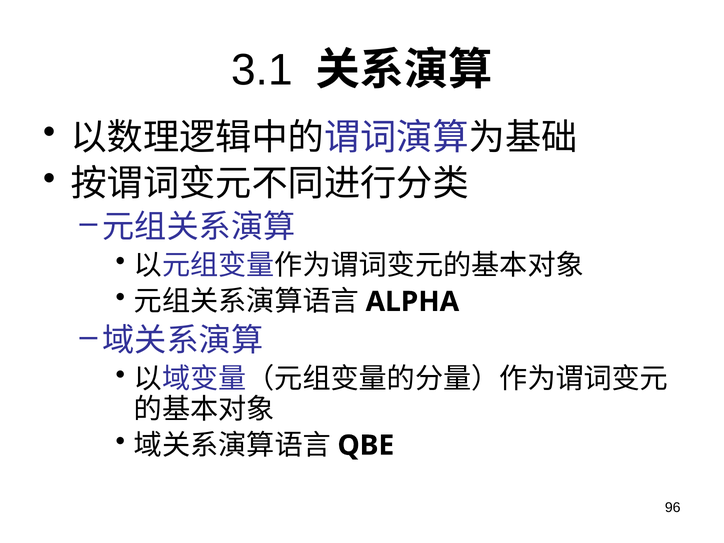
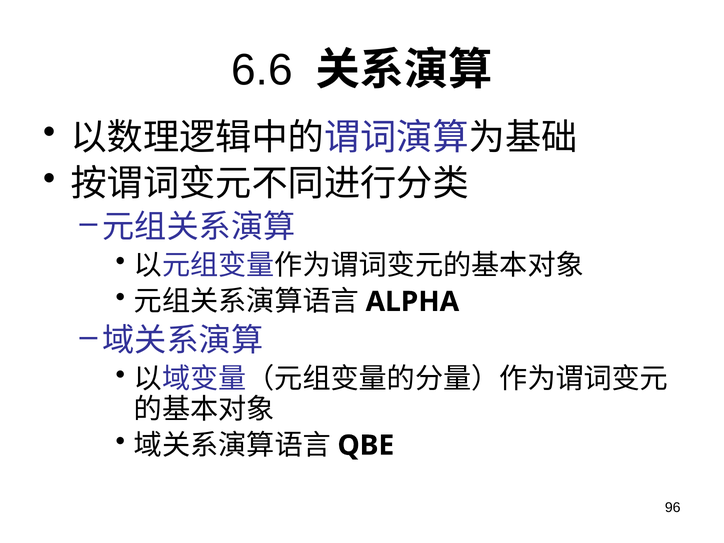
3.1: 3.1 -> 6.6 (262, 70)
